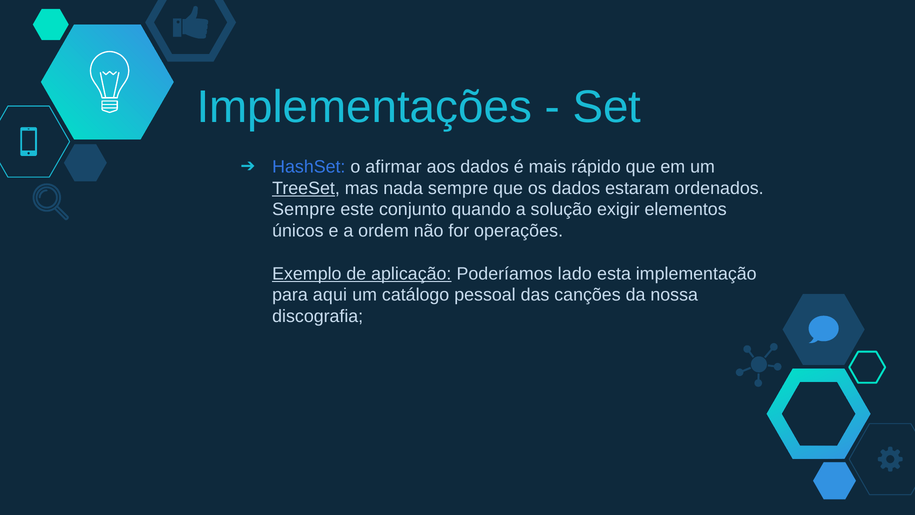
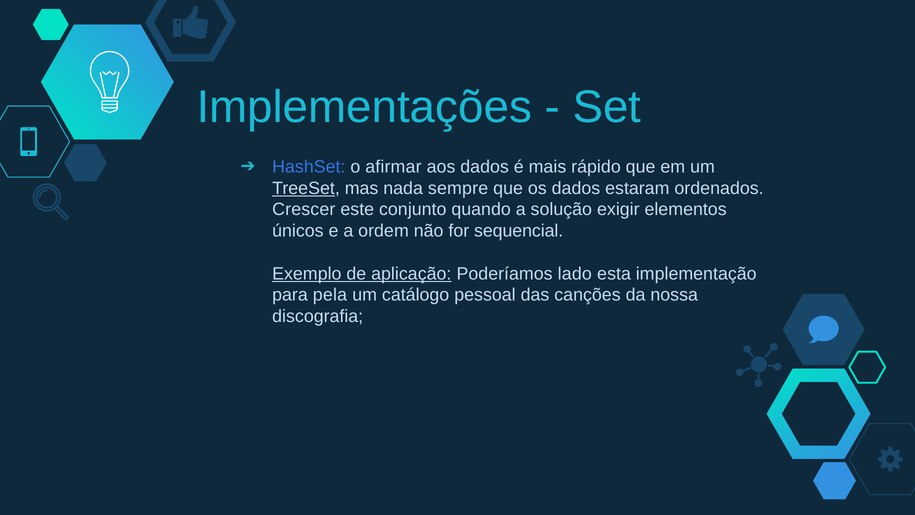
Sempre: Sempre -> Crescer (304, 209)
operações: operações -> sequencial (519, 231)
aqui: aqui -> pela (330, 295)
